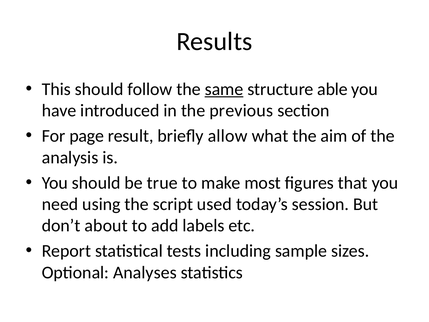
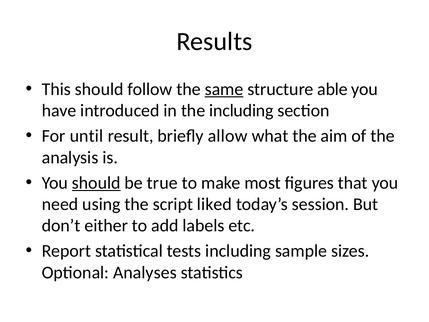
the previous: previous -> including (241, 111)
page: page -> until (87, 136)
should underline: none -> present (96, 183)
used: used -> liked (214, 204)
about: about -> either (106, 226)
